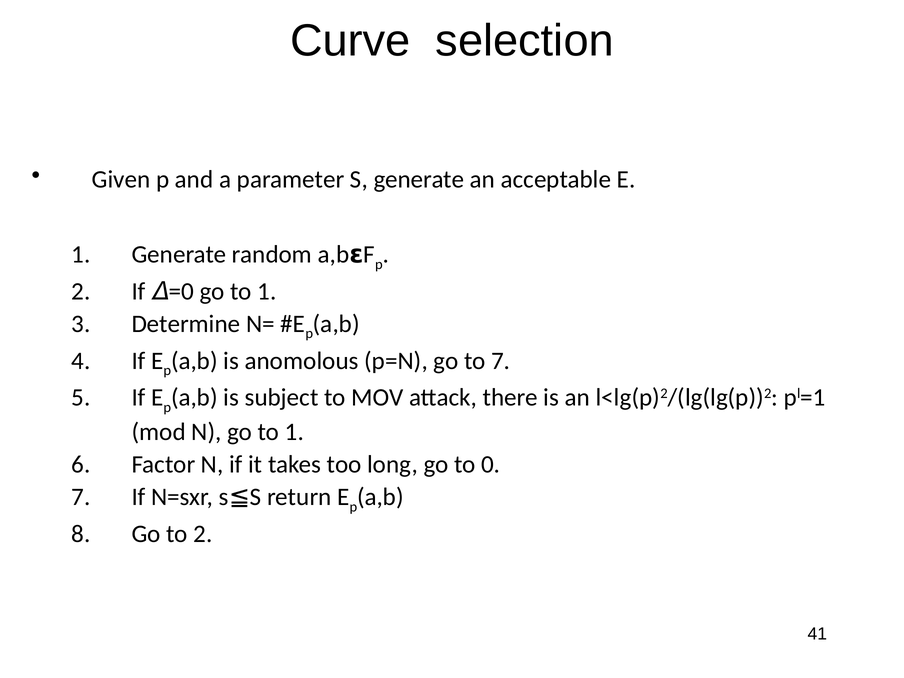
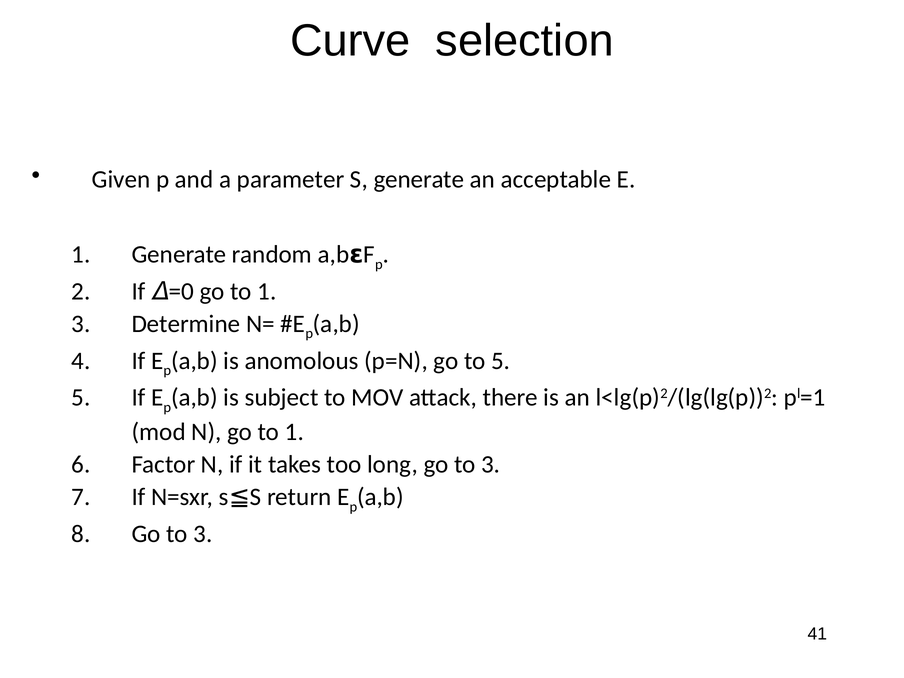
to 7: 7 -> 5 (501, 361)
long go to 0: 0 -> 3 (491, 464)
2: 2 -> 3 (203, 534)
